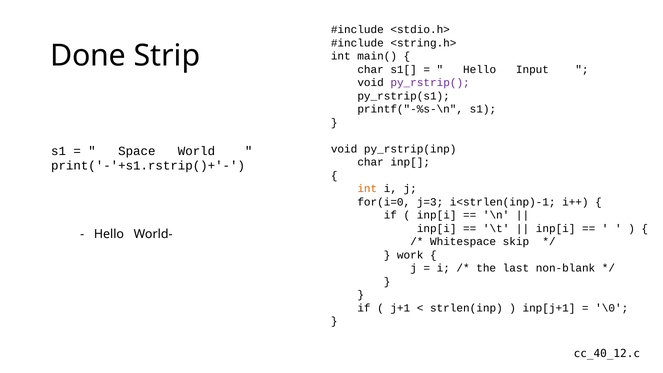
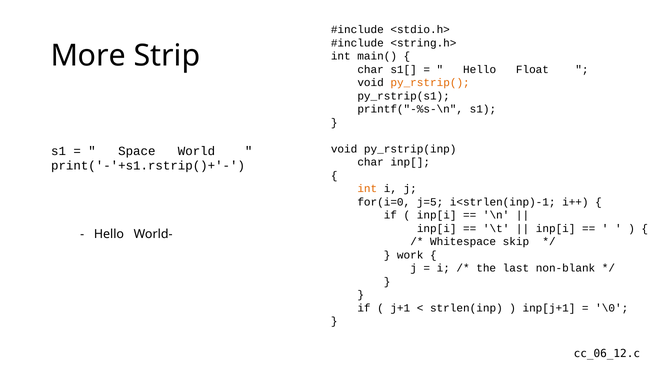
Done: Done -> More (88, 56)
Input: Input -> Float (532, 69)
py_rstrip( colour: purple -> orange (430, 83)
j=3: j=3 -> j=5 (430, 202)
cc_40_12.c: cc_40_12.c -> cc_06_12.c (607, 354)
